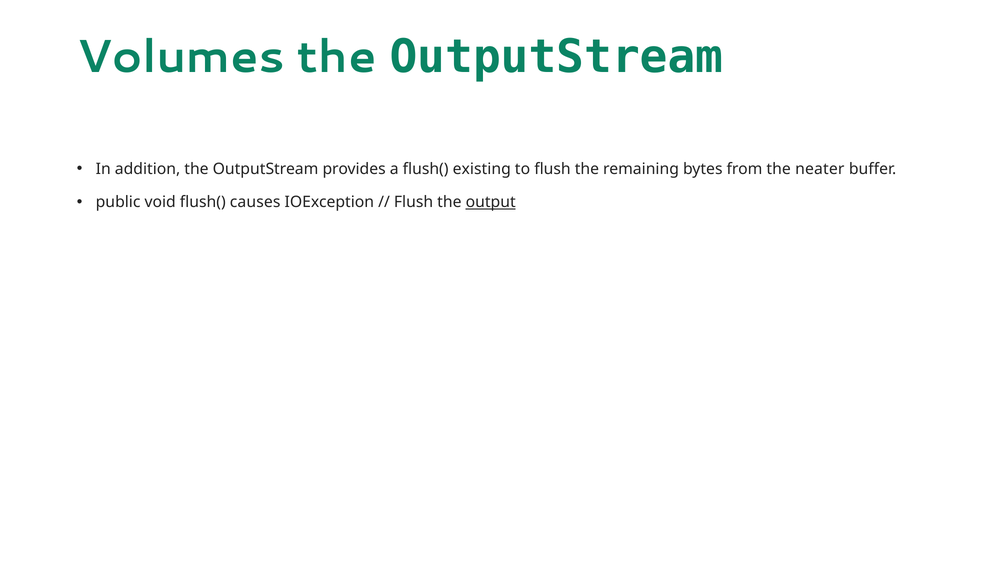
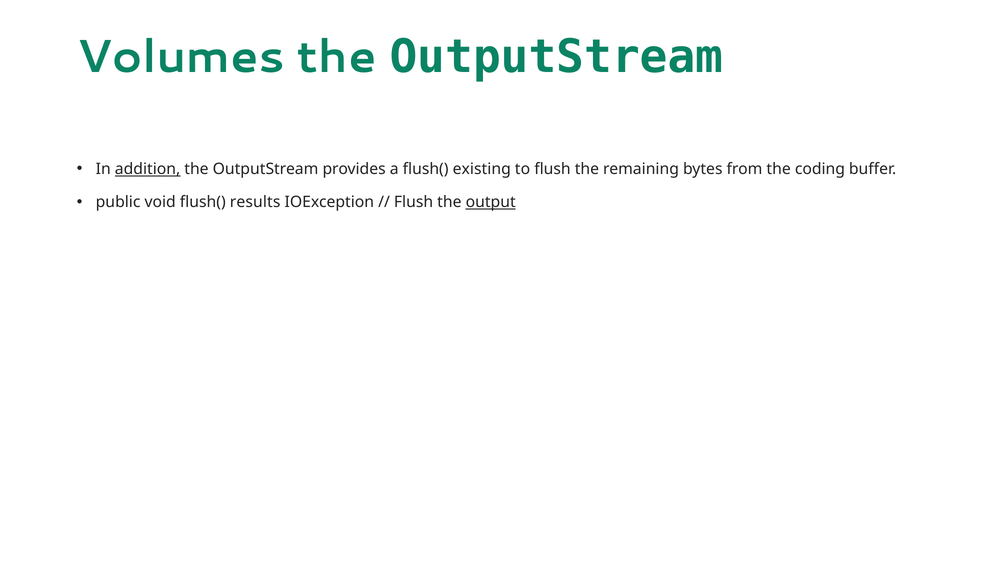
addition underline: none -> present (148, 169)
neater: neater -> coding (820, 169)
causes: causes -> results (255, 202)
